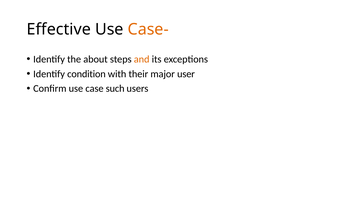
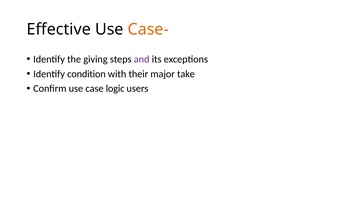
about: about -> giving (95, 59)
and colour: orange -> purple (142, 59)
user: user -> take (186, 74)
such: such -> logic (115, 89)
